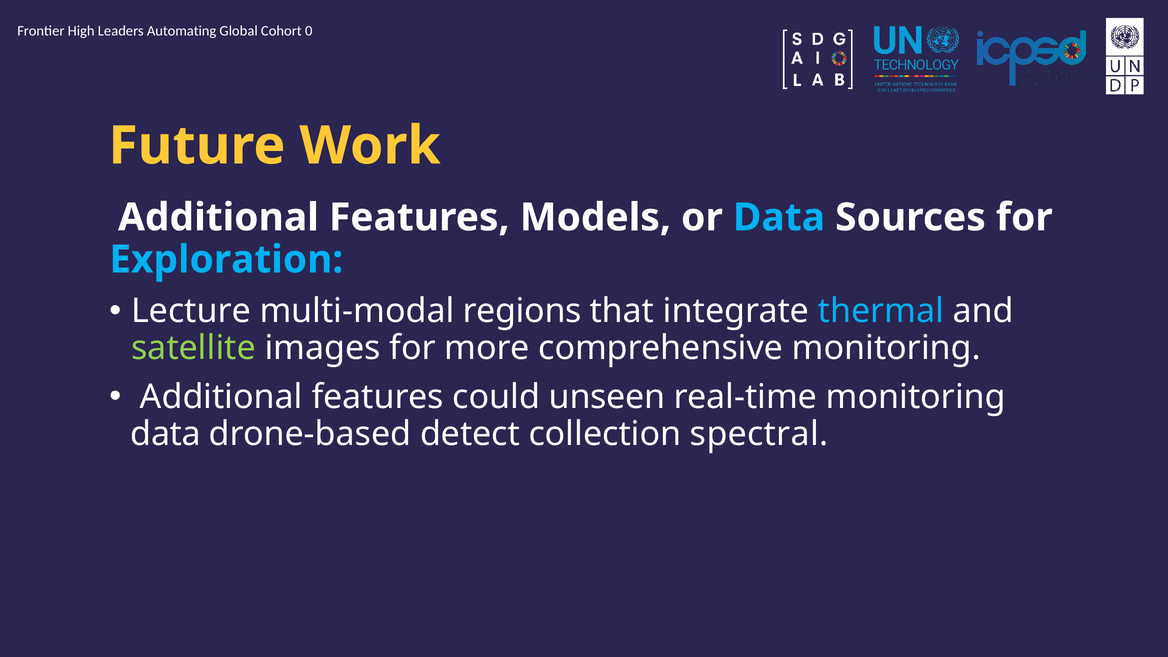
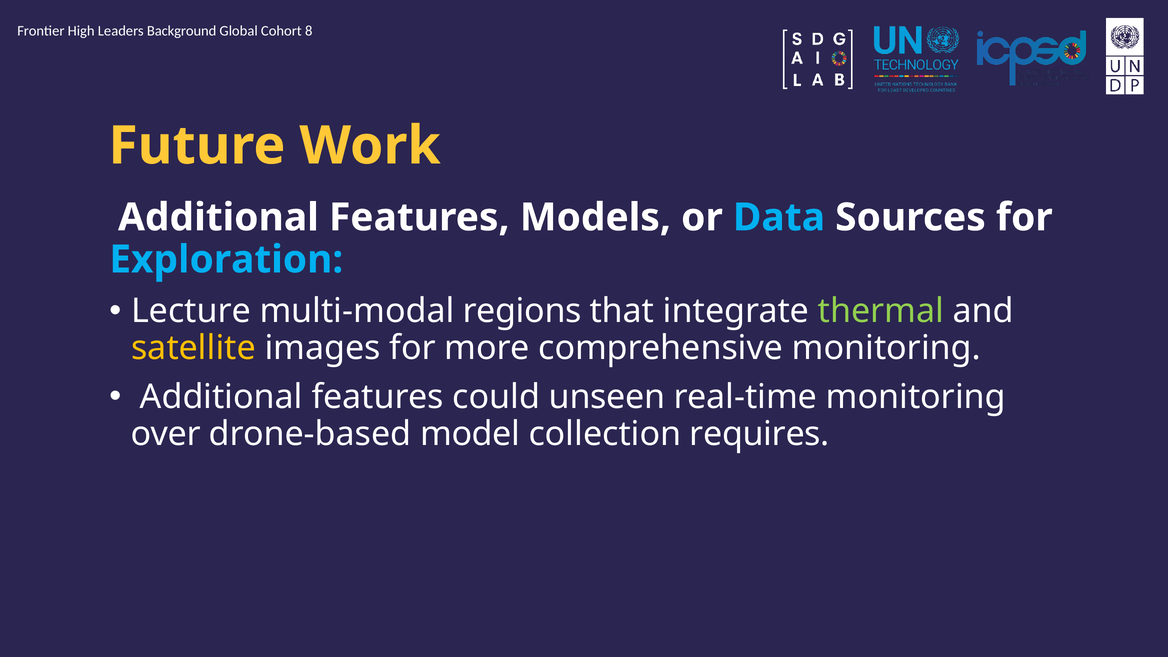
Automating: Automating -> Background (182, 31)
0: 0 -> 8 (309, 31)
thermal colour: light blue -> light green (881, 311)
satellite colour: light green -> yellow (193, 348)
data: data -> over (166, 434)
detect: detect -> model (470, 434)
spectral: spectral -> requires (759, 434)
